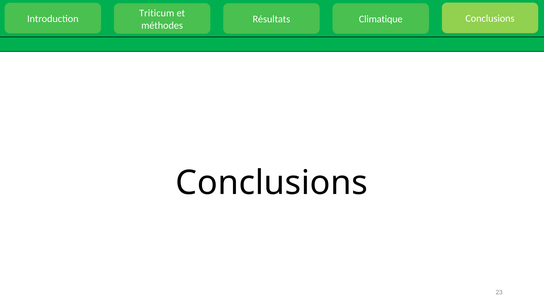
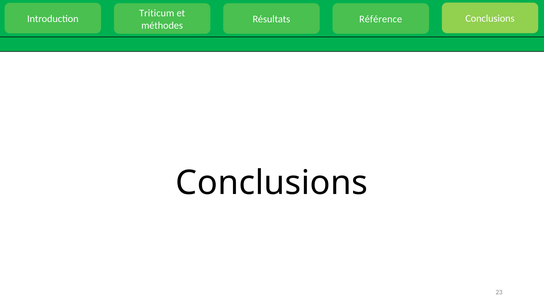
Climatique: Climatique -> Référence (381, 19)
